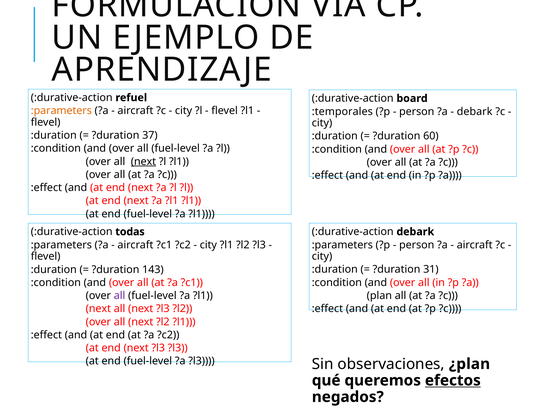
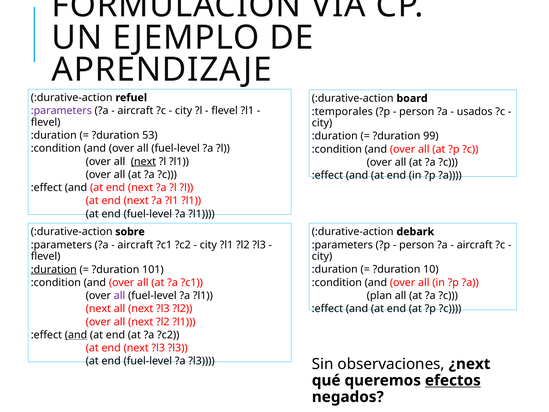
:parameters colour: orange -> purple (61, 111)
debark: debark -> usados (475, 111)
37: 37 -> 53 (150, 135)
60: 60 -> 99 (431, 136)
todas: todas -> sobre (130, 232)
:duration underline: none -> present (54, 269)
143: 143 -> 101 (153, 269)
31: 31 -> 10 (431, 269)
and underline: none -> present (76, 335)
¿plan: ¿plan -> ¿next (470, 364)
